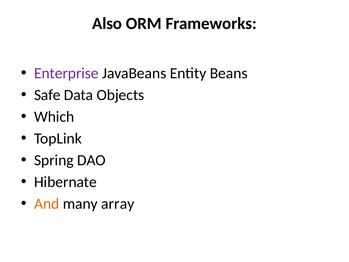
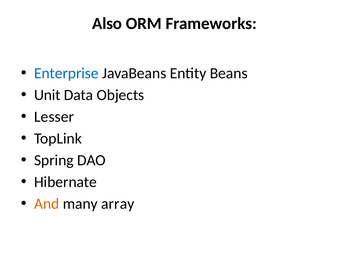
Enterprise colour: purple -> blue (66, 73)
Safe: Safe -> Unit (47, 95)
Which: Which -> Lesser (54, 117)
